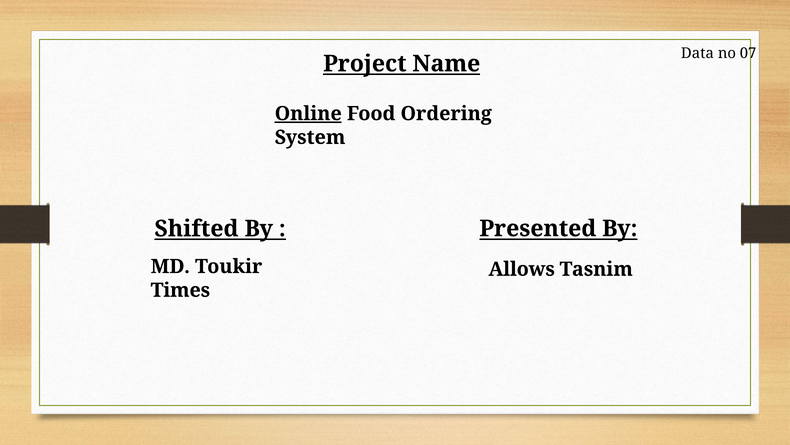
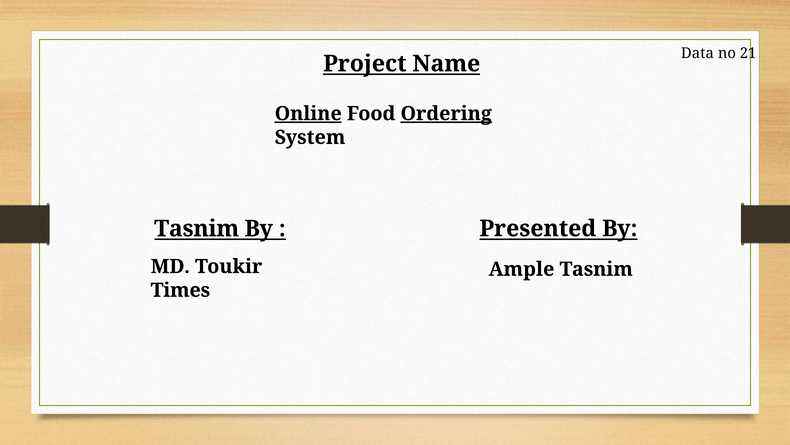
07: 07 -> 21 (748, 53)
Ordering underline: none -> present (446, 113)
Shifted: Shifted -> Tasnim (197, 228)
Allows: Allows -> Ample (522, 269)
